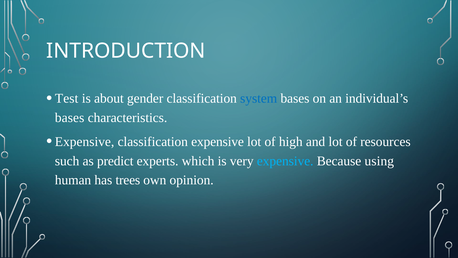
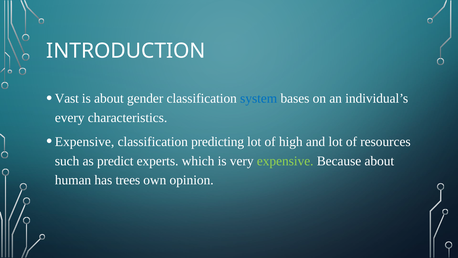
Test: Test -> Vast (67, 98)
bases: bases -> every (70, 118)
classification expensive: expensive -> predicting (218, 141)
expensive colour: light blue -> light green (285, 161)
Because using: using -> about (379, 161)
